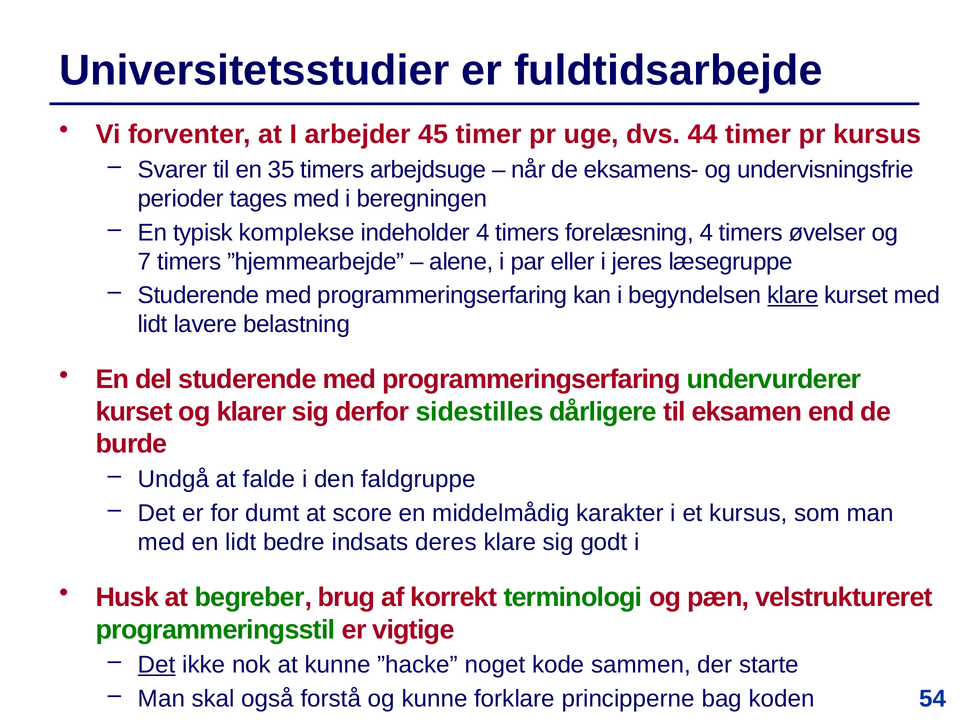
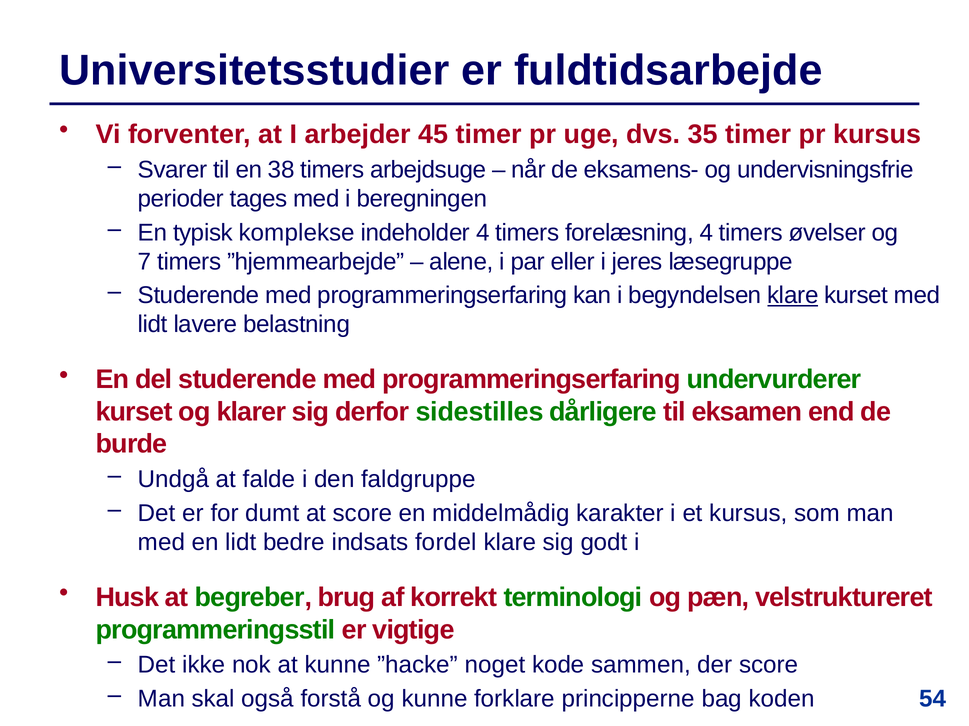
44: 44 -> 35 (703, 134)
35: 35 -> 38 (281, 170)
deres: deres -> fordel (446, 543)
Det underline: present -> none (157, 666)
der starte: starte -> score (769, 666)
